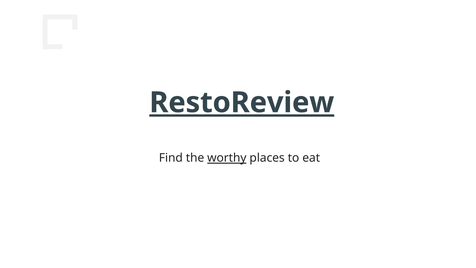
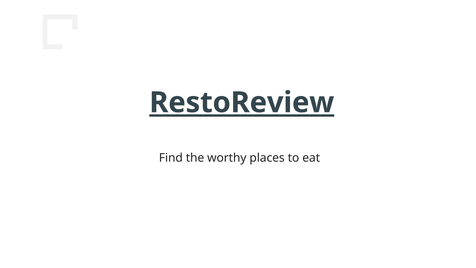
worthy underline: present -> none (227, 158)
